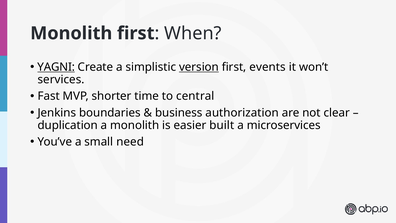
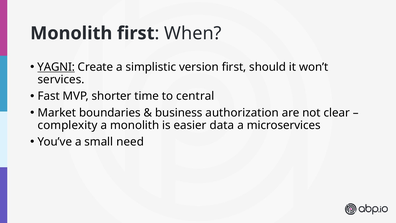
version underline: present -> none (199, 67)
events: events -> should (268, 67)
Jenkins: Jenkins -> Market (57, 113)
duplication: duplication -> complexity (68, 125)
built: built -> data (222, 125)
